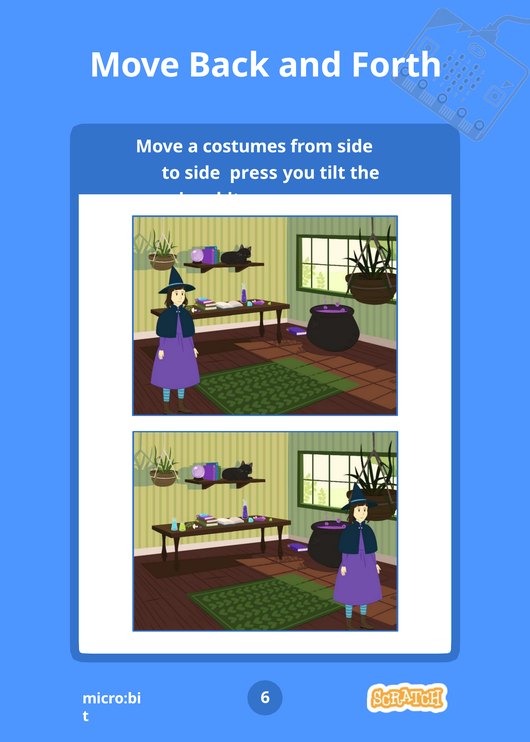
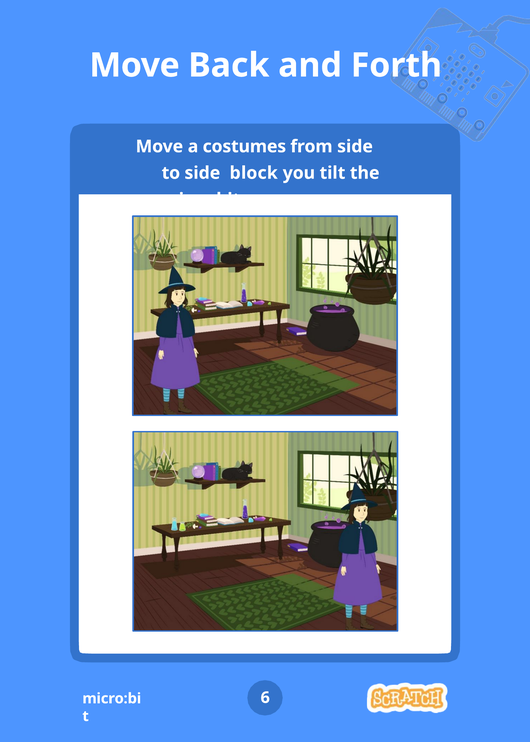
press: press -> block (254, 173)
